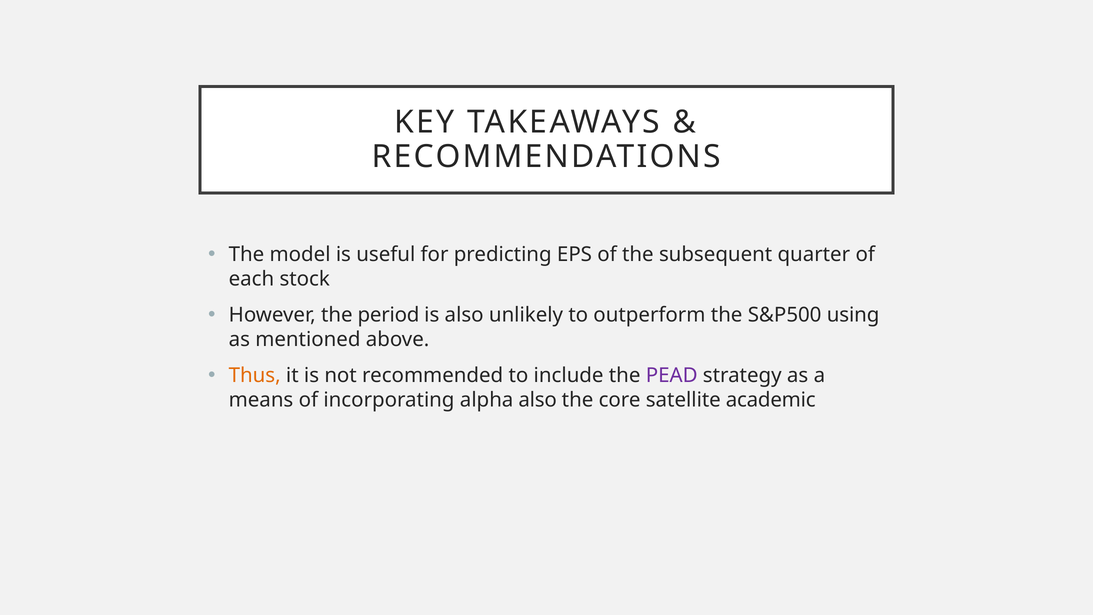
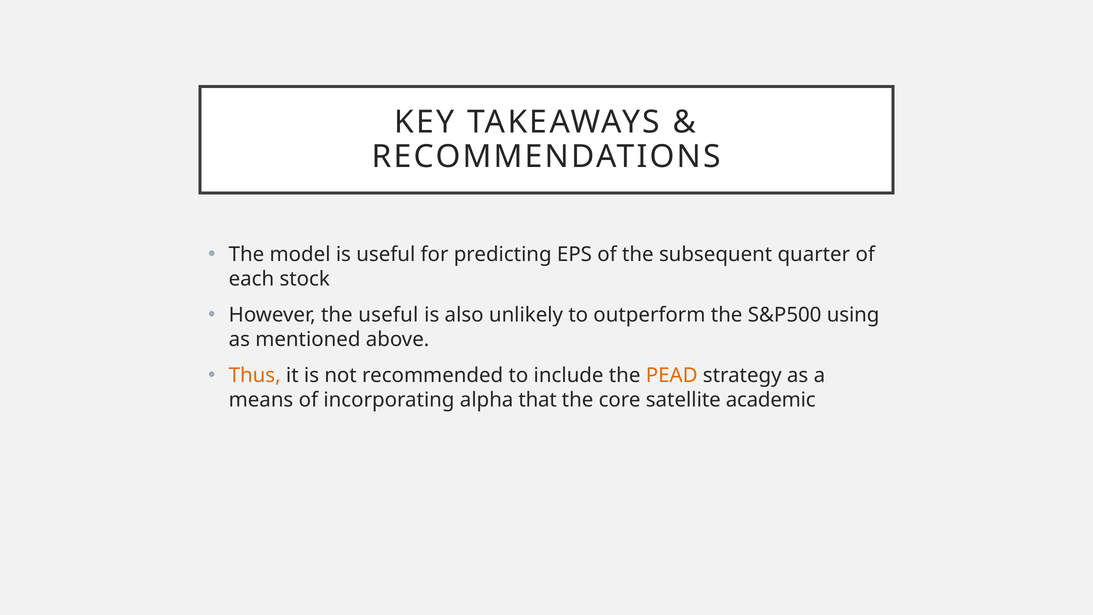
the period: period -> useful (388, 315)
PEAD colour: purple -> orange (672, 375)
alpha also: also -> that (538, 400)
